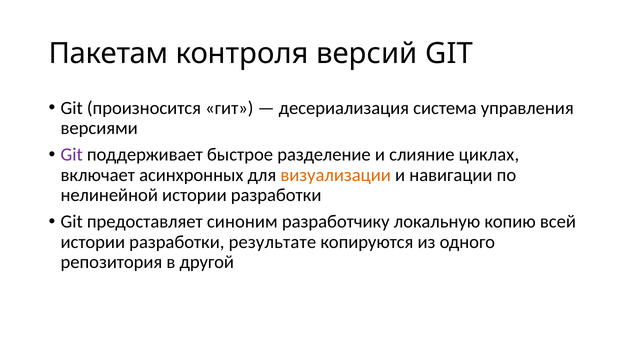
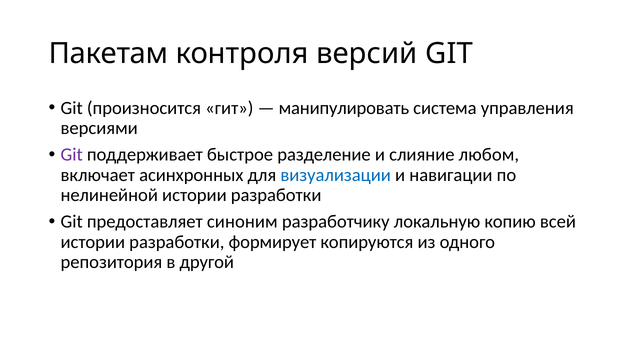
десериализация: десериализация -> манипулировать (344, 108)
циклах: циклах -> любом (489, 155)
визуализации colour: orange -> blue (336, 175)
результате: результате -> формирует (273, 242)
